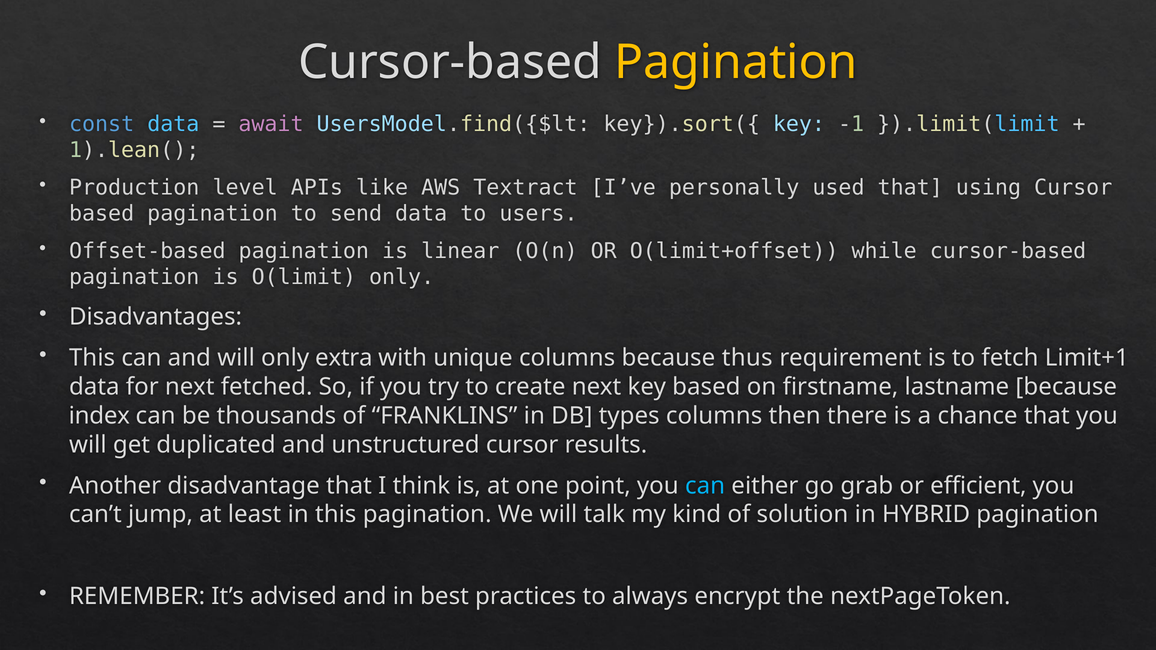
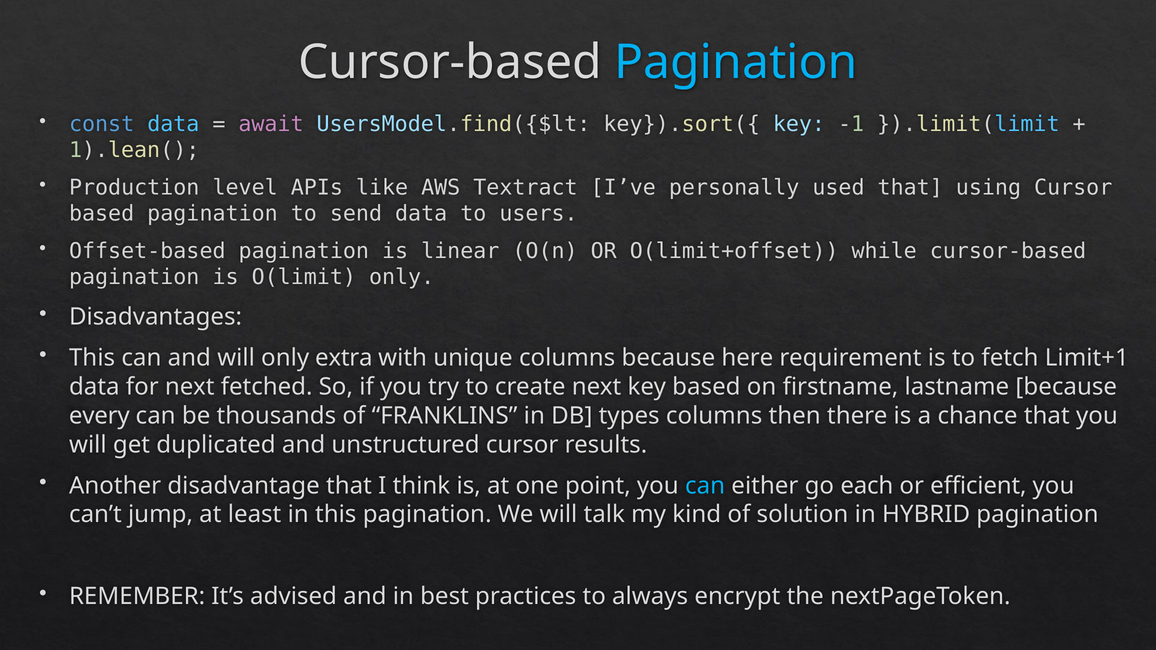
Pagination colour: yellow -> light blue (736, 63)
thus: thus -> here (747, 358)
index: index -> every (99, 416)
grab: grab -> each (867, 486)
